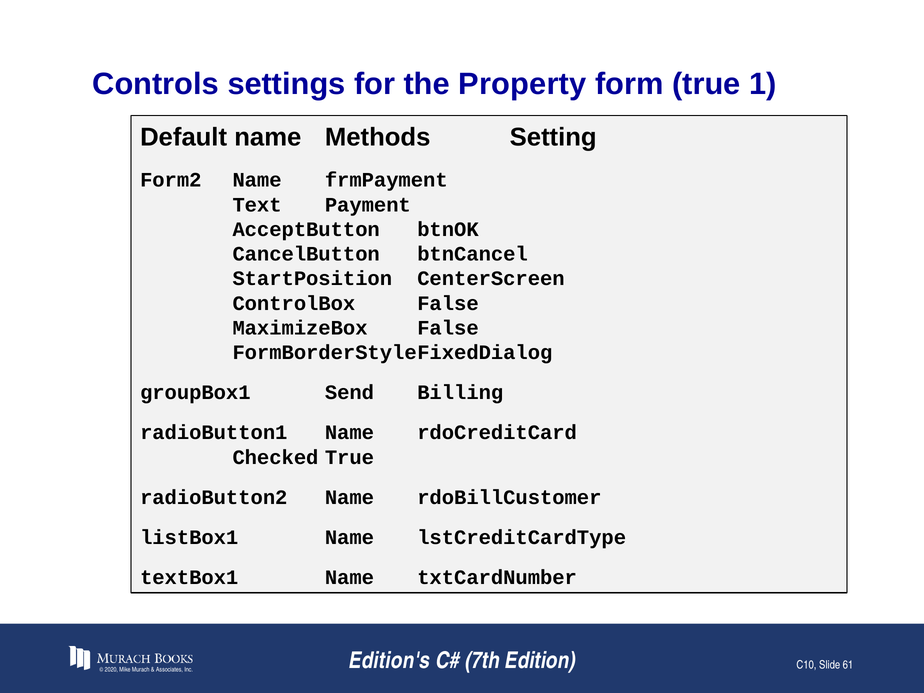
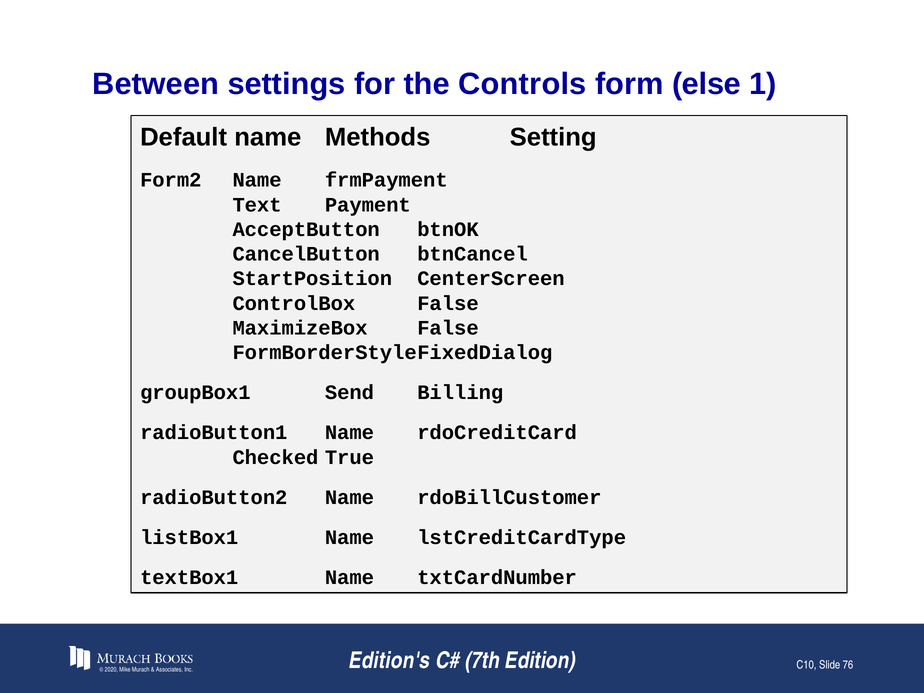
Controls: Controls -> Between (156, 84)
Property: Property -> Controls (522, 84)
form true: true -> else (707, 84)
61: 61 -> 76 (848, 665)
